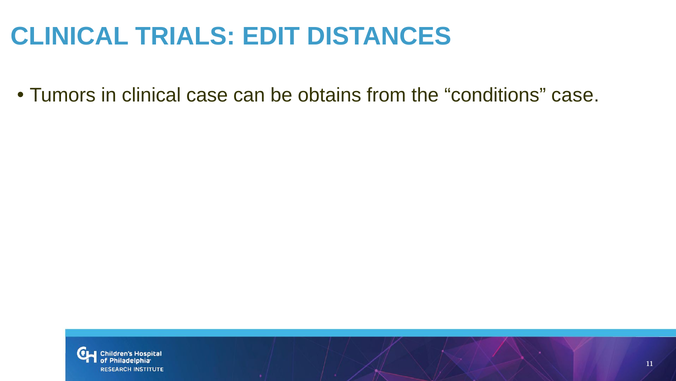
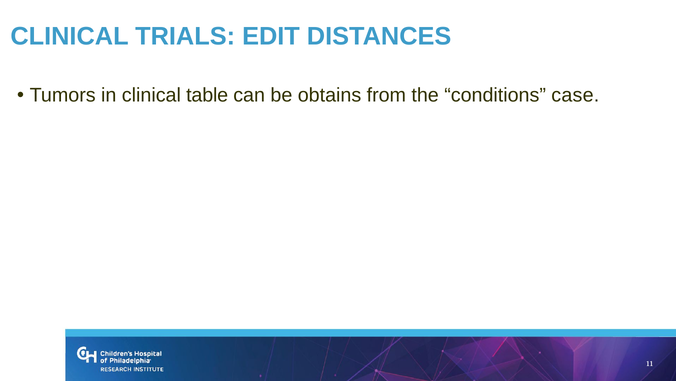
clinical case: case -> table (207, 95)
